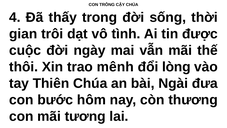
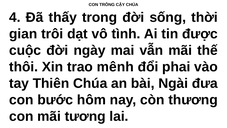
lòng: lòng -> phai (176, 67)
